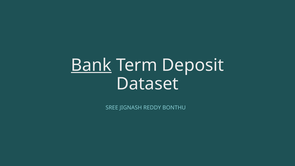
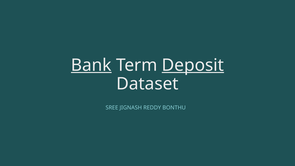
Deposit underline: none -> present (193, 65)
